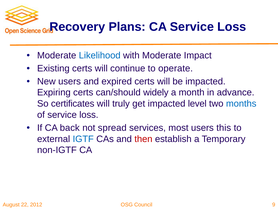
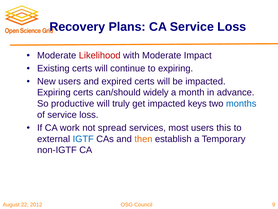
Likelihood colour: blue -> red (100, 55)
to operate: operate -> expiring (176, 68)
certificates: certificates -> productive (73, 103)
level: level -> keys (197, 103)
back: back -> work (70, 128)
then colour: red -> orange (143, 139)
